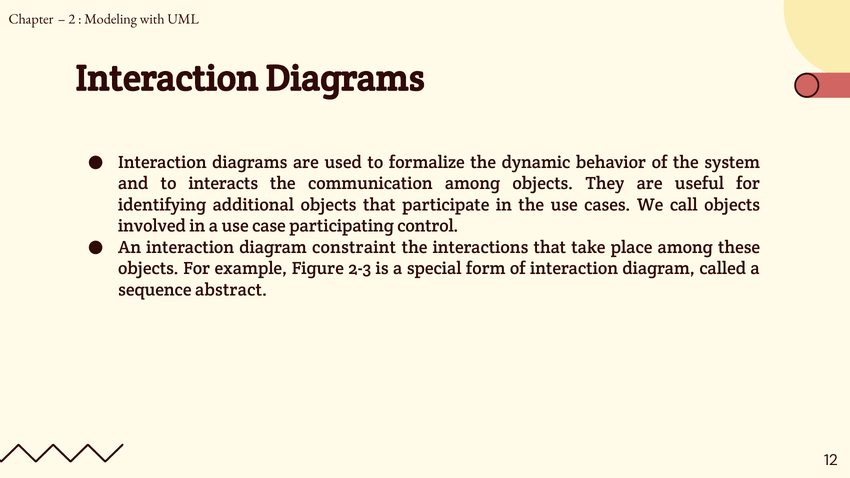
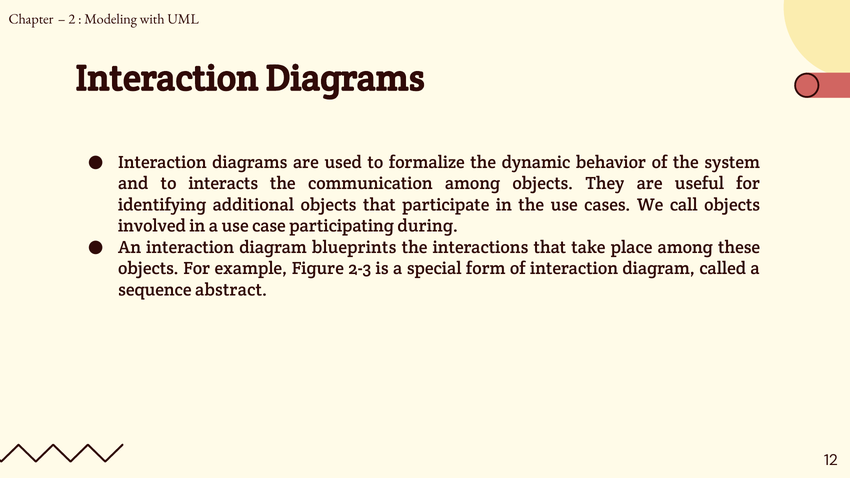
control: control -> during (428, 226)
constraint: constraint -> blueprints (354, 247)
